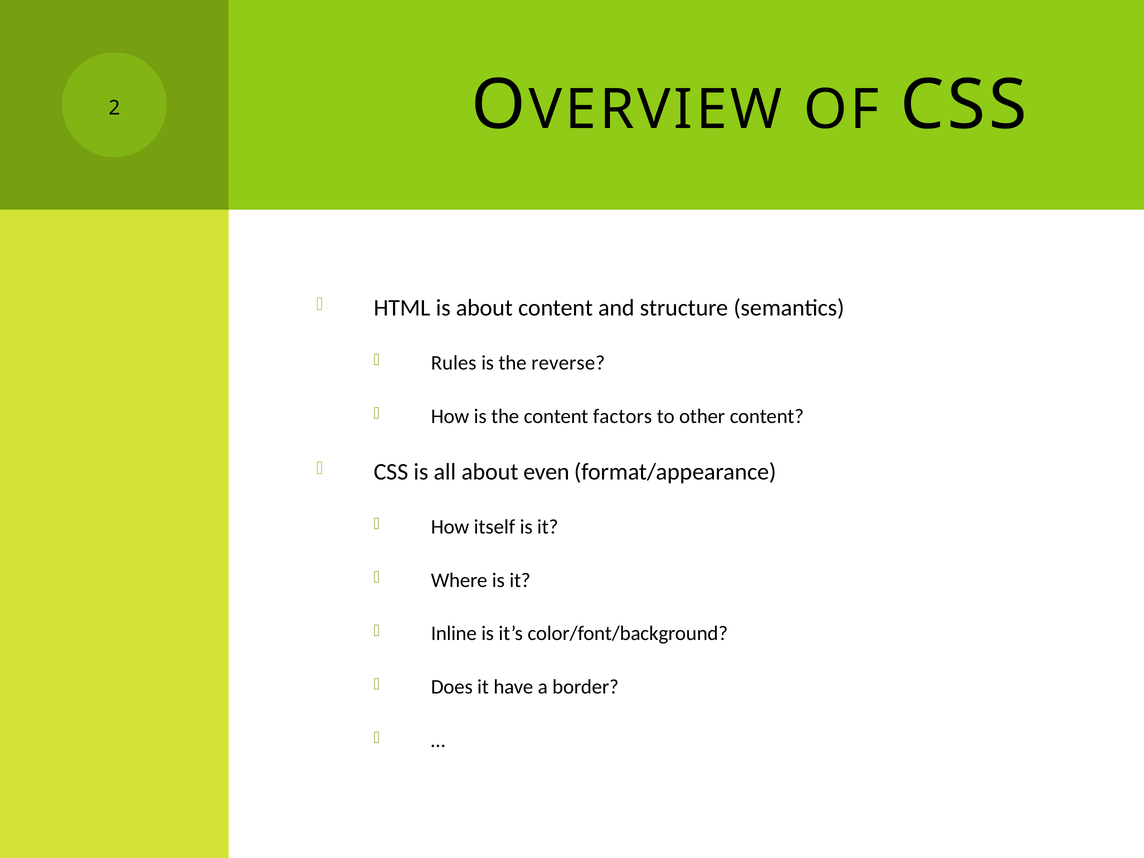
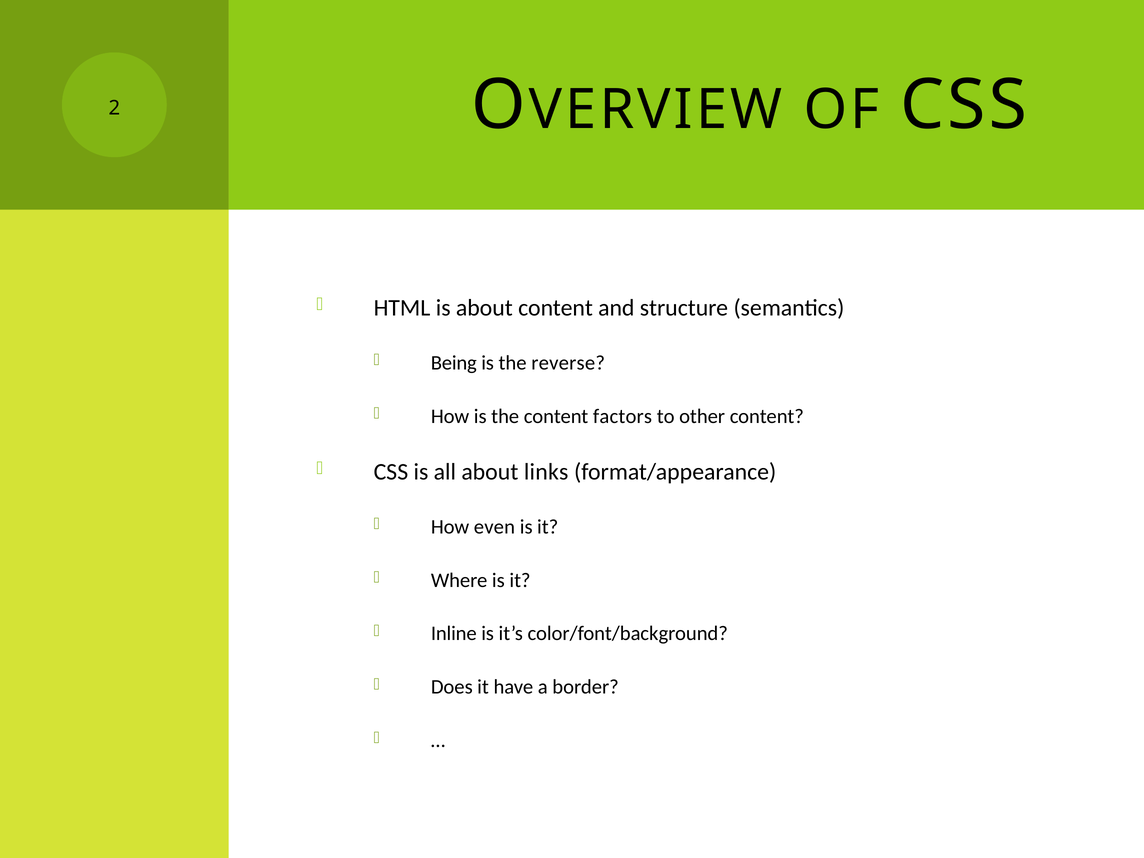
Rules: Rules -> Being (454, 363)
even: even -> links (546, 472)
itself: itself -> even (494, 527)
